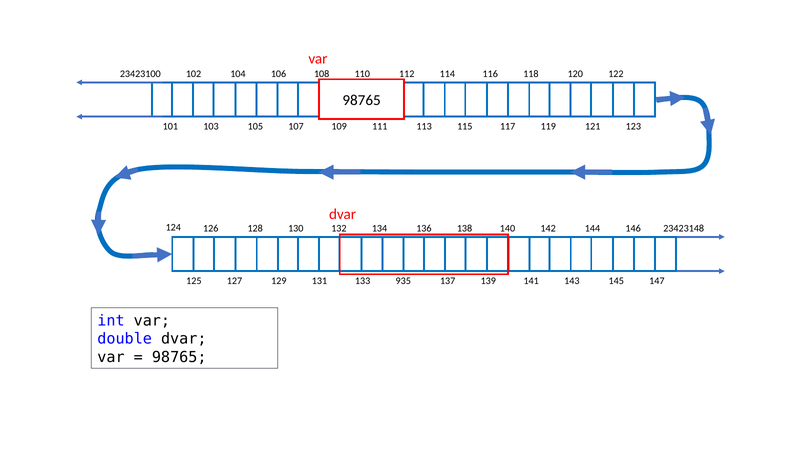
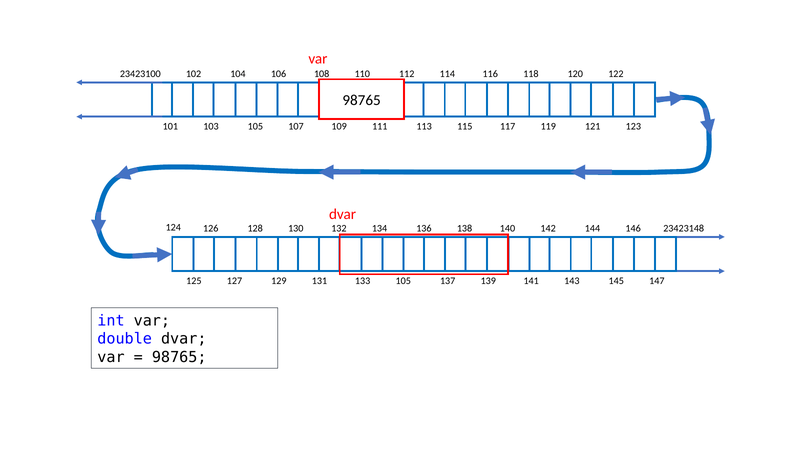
133 935: 935 -> 105 (403, 281)
